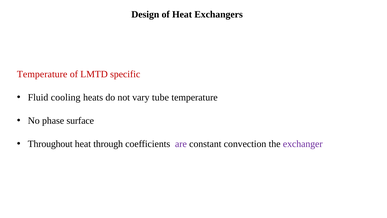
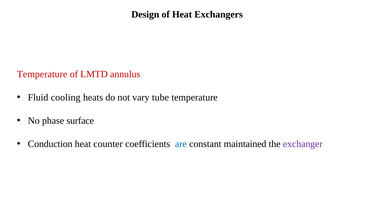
specific: specific -> annulus (125, 74)
Throughout: Throughout -> Conduction (50, 144)
through: through -> counter (108, 144)
are colour: purple -> blue (181, 144)
convection: convection -> maintained (245, 144)
